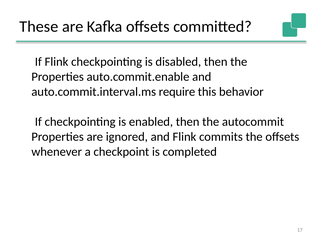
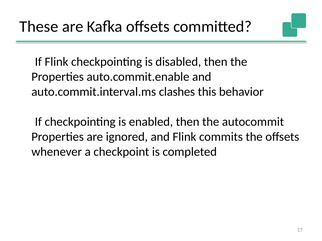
require: require -> clashes (177, 92)
